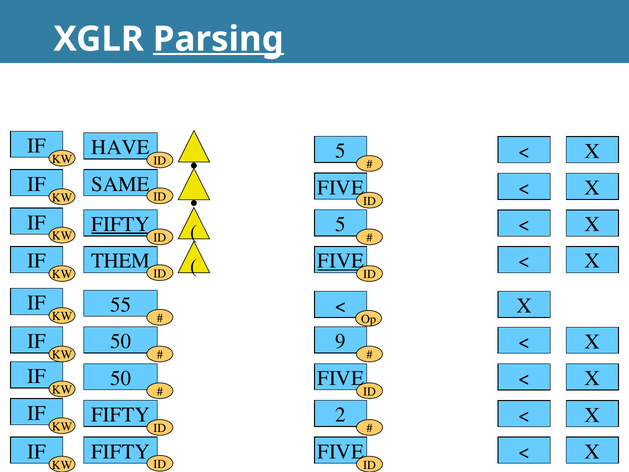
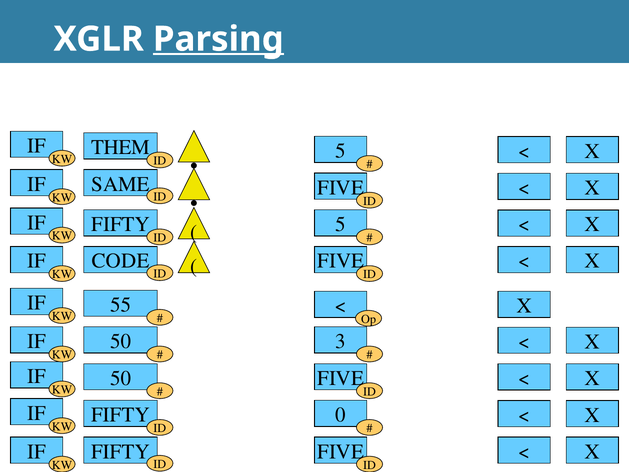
HAVE: HAVE -> THEM (121, 147)
FIFTY underline: present -> none (121, 224)
THEM: THEM -> CODE (120, 261)
FIVE underline: present -> none (341, 261)
9: 9 -> 3 (341, 341)
2: 2 -> 0 (341, 415)
